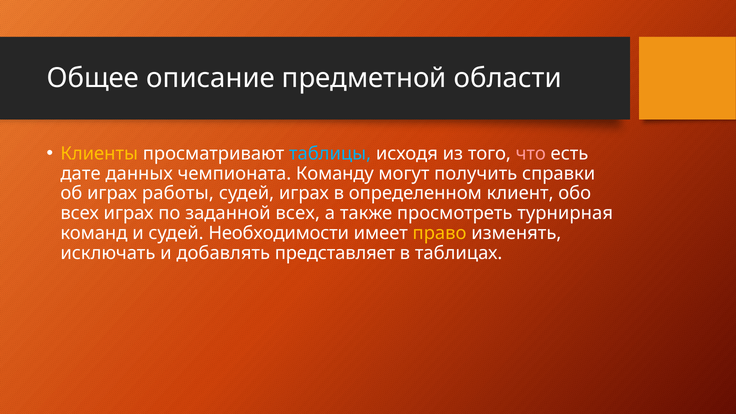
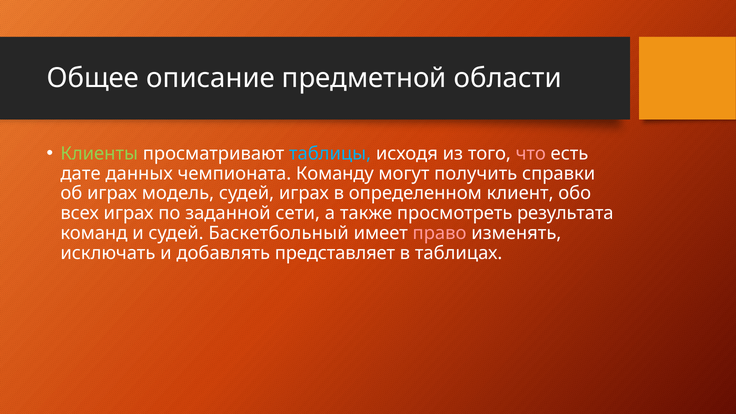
Клиенты colour: yellow -> light green (99, 154)
работы: работы -> модель (178, 193)
заданной всех: всех -> сети (298, 213)
турнирная: турнирная -> результата (565, 213)
Необходимости: Необходимости -> Баскетбольный (279, 233)
право colour: yellow -> pink (440, 233)
